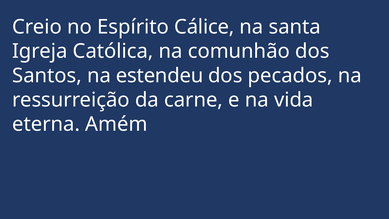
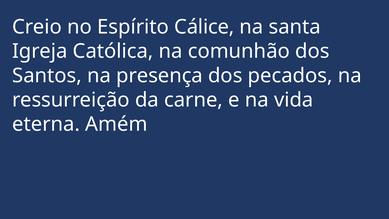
estendeu: estendeu -> presença (160, 76)
